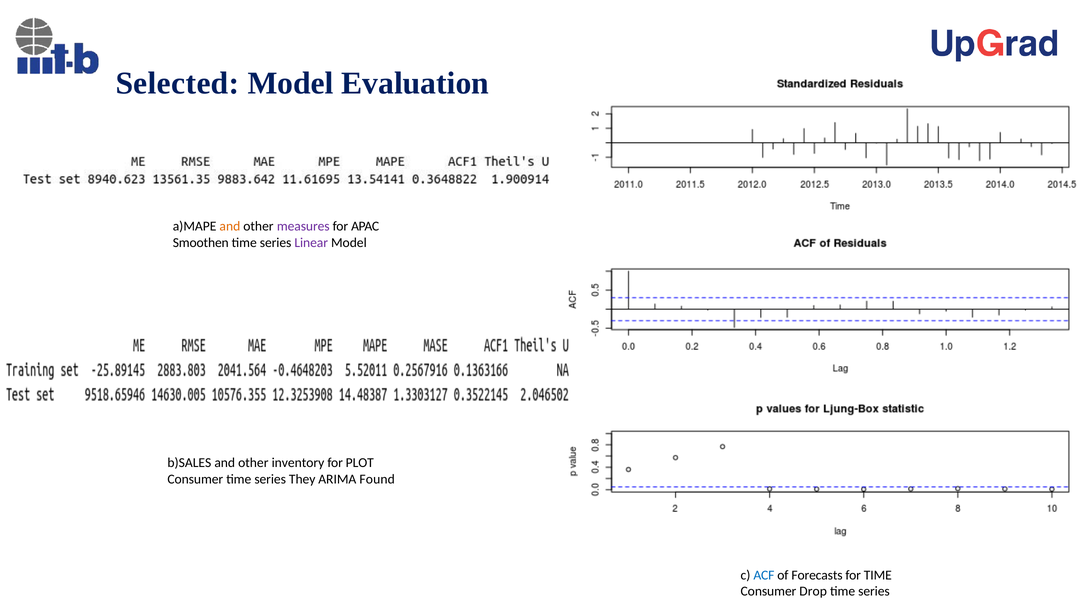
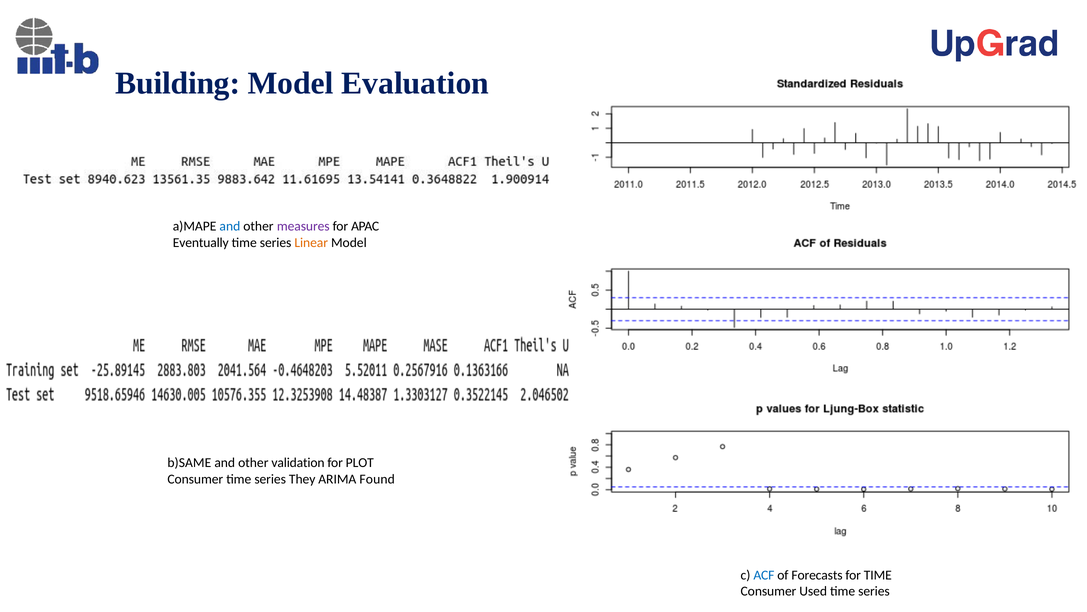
Selected: Selected -> Building (178, 83)
and colour: orange -> blue (230, 226)
Smoothen: Smoothen -> Eventually (201, 243)
Linear colour: purple -> orange (311, 243)
b)SALES: b)SALES -> b)SAME (189, 462)
inventory: inventory -> validation (298, 462)
Drop: Drop -> Used (813, 591)
